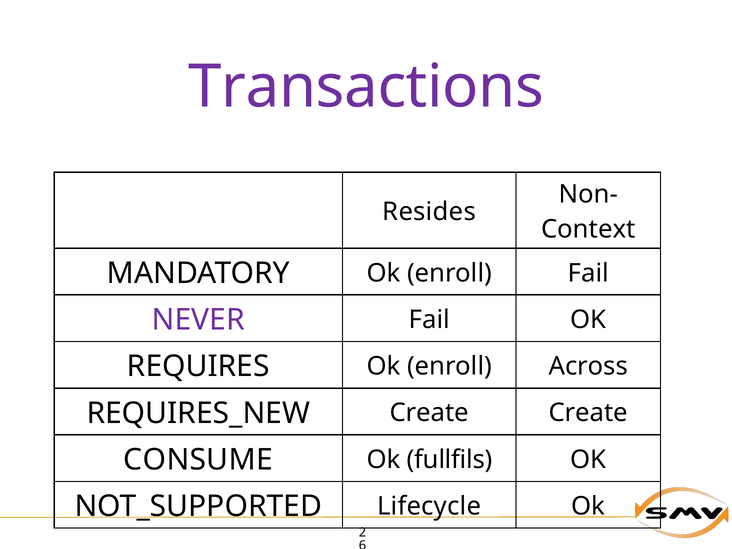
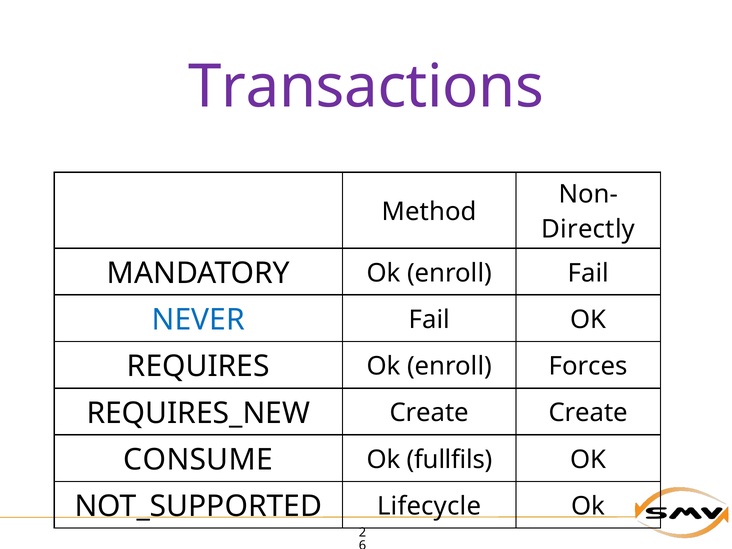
Resides: Resides -> Method (429, 212)
Context: Context -> Directly (588, 229)
NEVER colour: purple -> blue (198, 320)
Across: Across -> Forces (588, 366)
